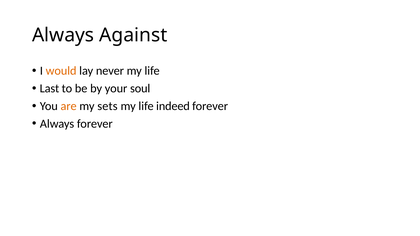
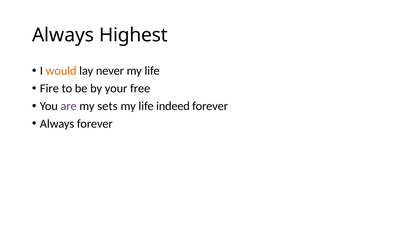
Against: Against -> Highest (133, 35)
Last: Last -> Fire (49, 89)
soul: soul -> free (140, 89)
are colour: orange -> purple (69, 106)
